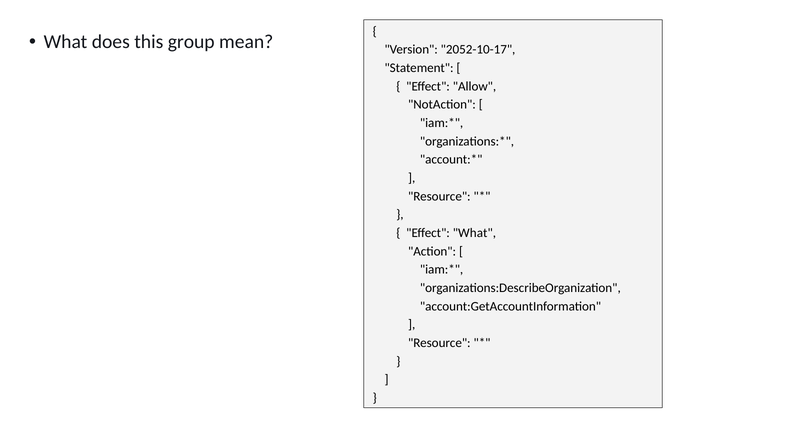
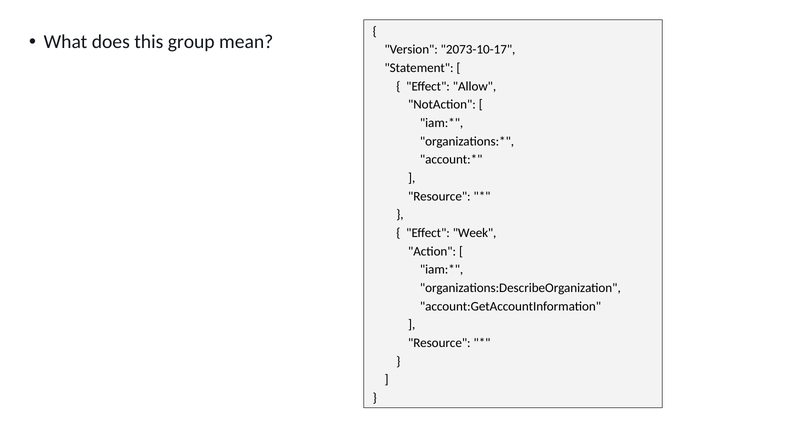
2052-10-17: 2052-10-17 -> 2073-10-17 (478, 50)
Effect What: What -> Week (475, 233)
